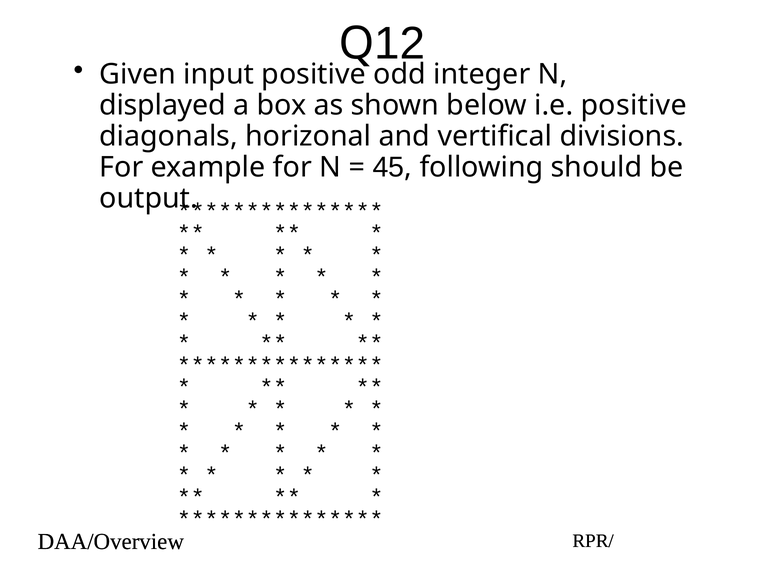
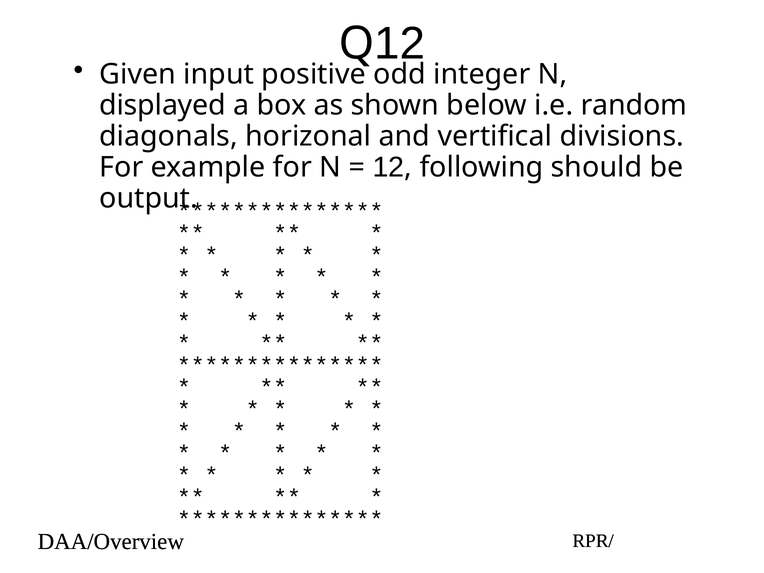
i.e positive: positive -> random (634, 105)
45: 45 -> 12 (388, 167)
